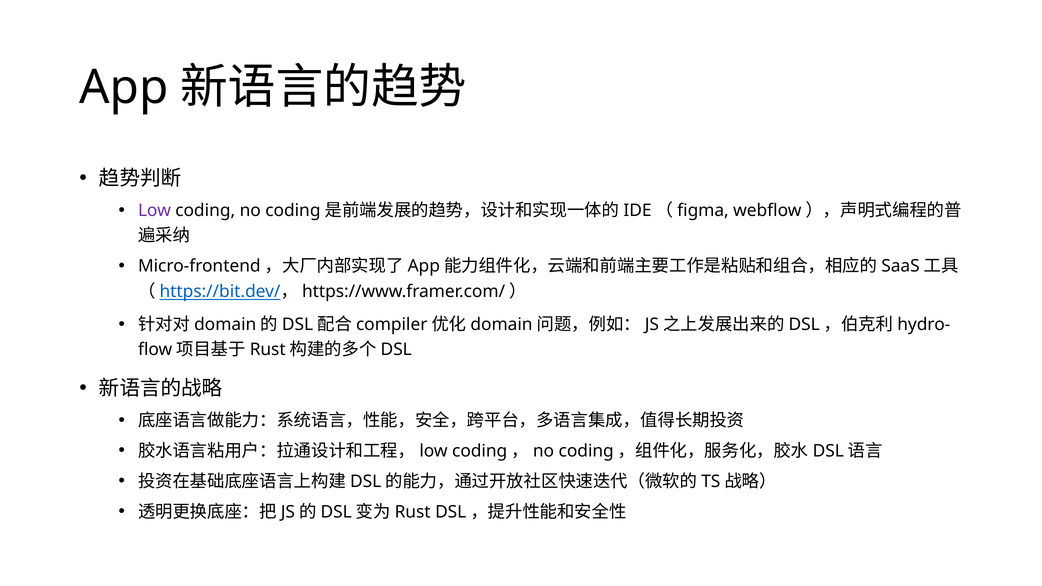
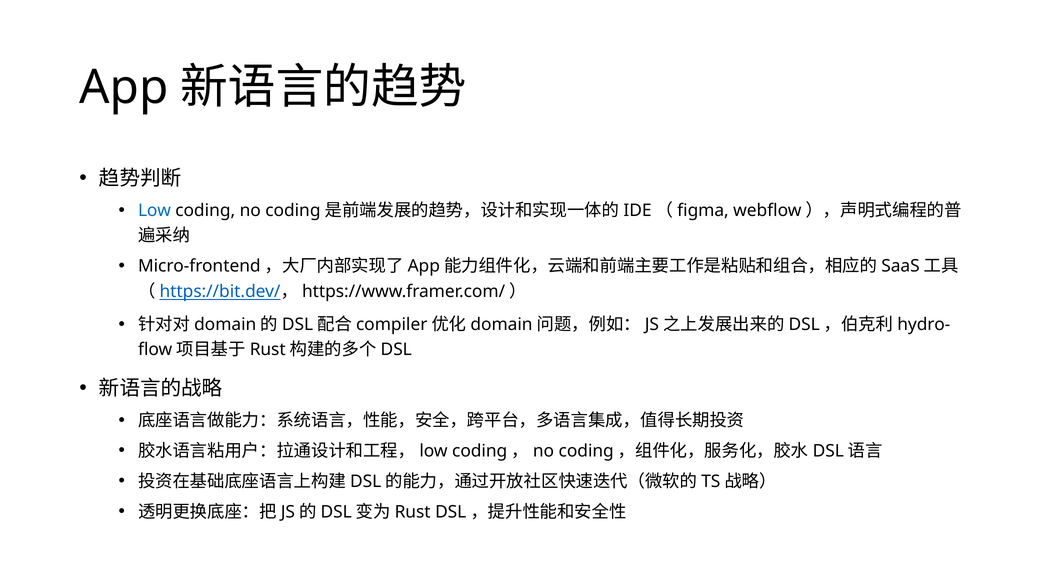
Low colour: purple -> blue (155, 211)
